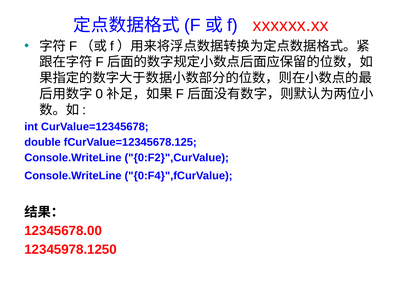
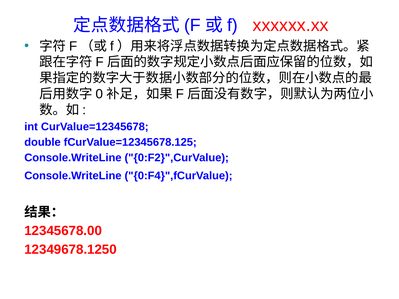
12345978.1250: 12345978.1250 -> 12349678.1250 (71, 250)
